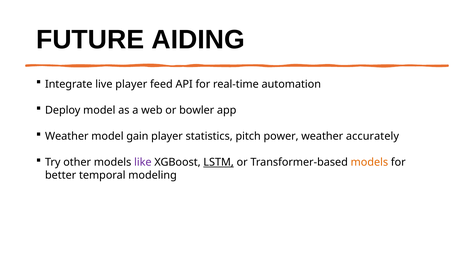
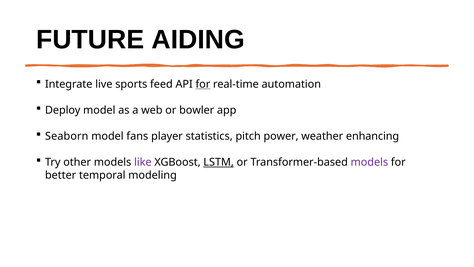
live player: player -> sports (131, 84)
for underline: none -> present (203, 84)
Weather: Weather -> Seaborn (67, 136)
gain: gain -> fans (137, 136)
accurately: accurately -> enhancing (373, 136)
models colour: orange -> purple (369, 162)
